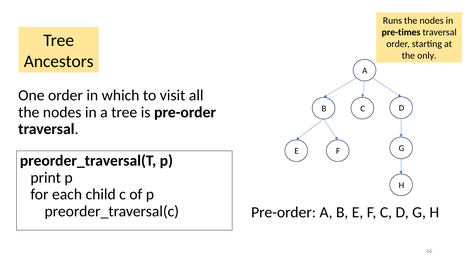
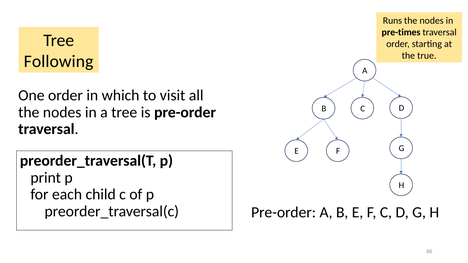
only: only -> true (427, 56)
Ancestors: Ancestors -> Following (59, 62)
